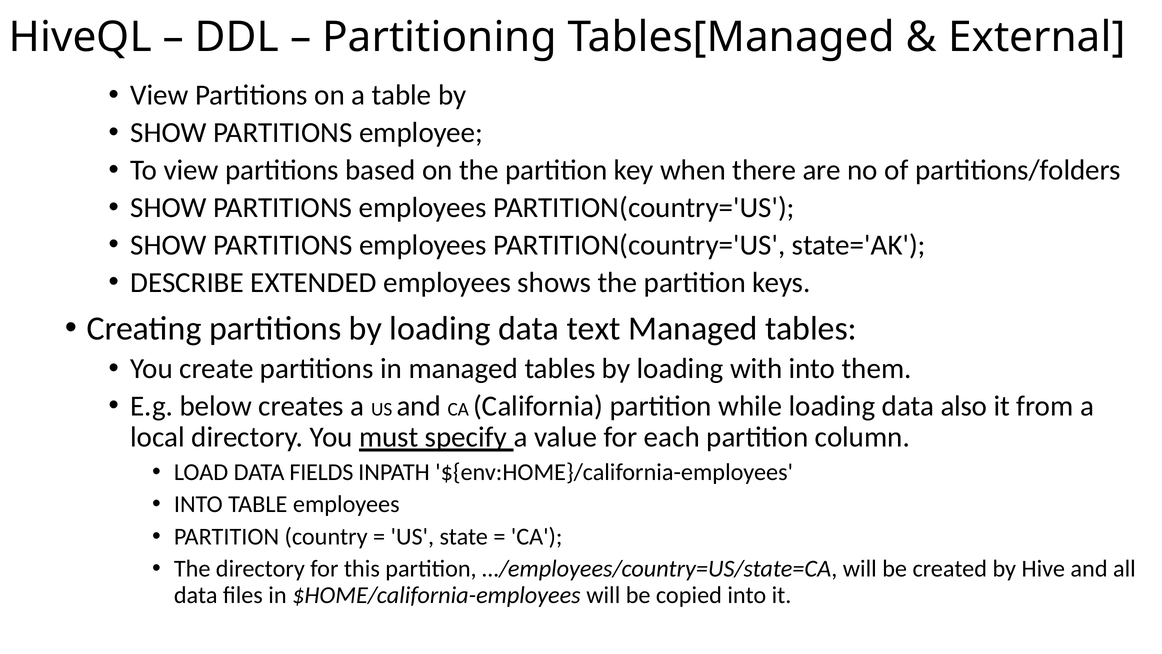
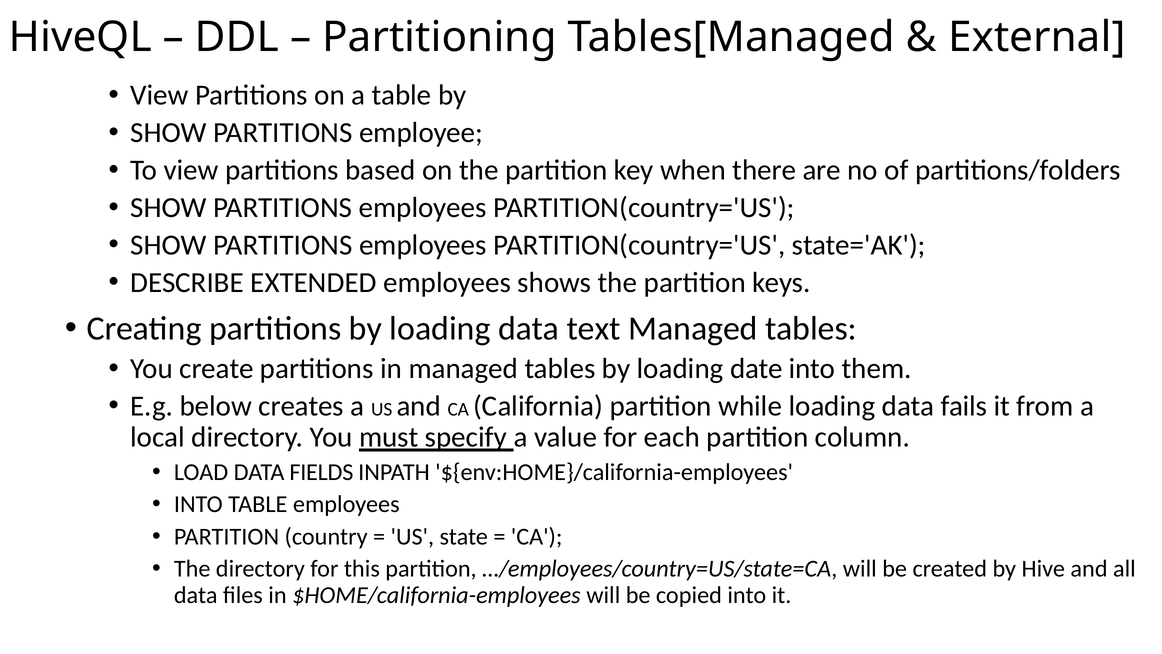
with: with -> date (756, 368)
also: also -> fails (964, 406)
